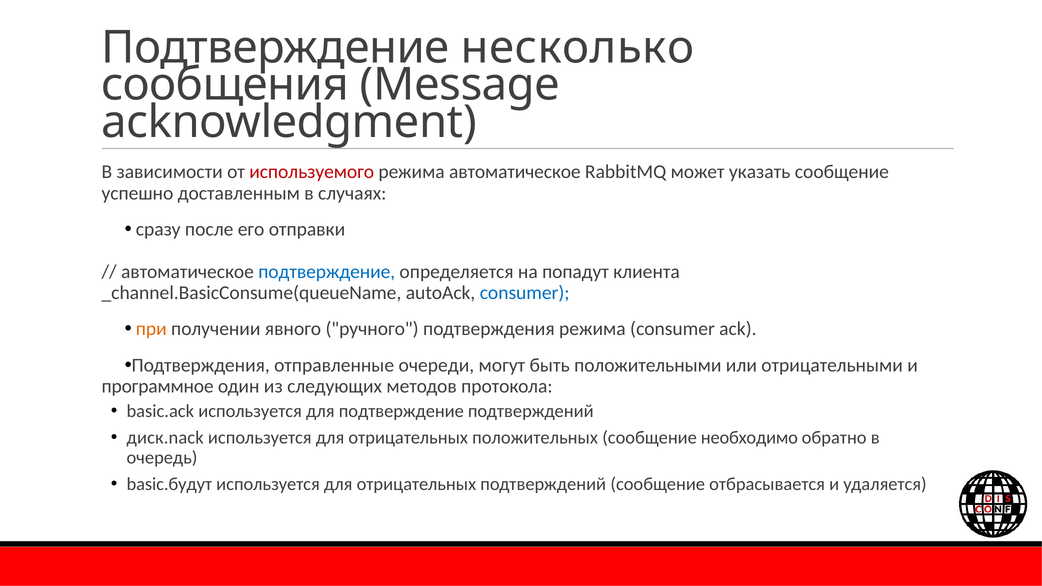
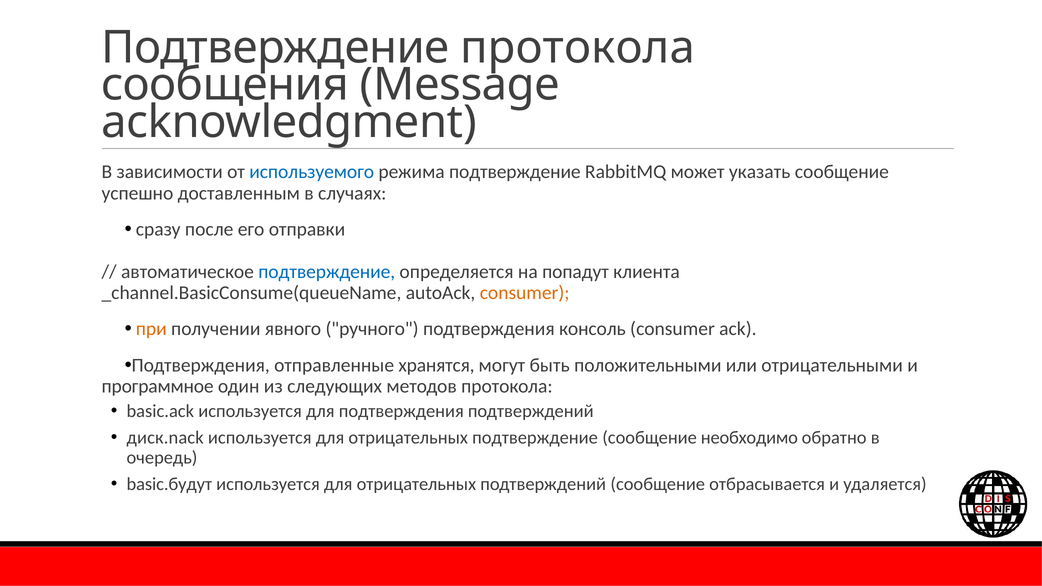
Подтверждение несколько: несколько -> протокола (578, 48)
используемого colour: red -> blue (312, 172)
режима автоматическое: автоматическое -> подтверждение (515, 172)
consumer colour: blue -> orange (525, 293)
подтверждения режима: режима -> консоль (592, 329)
очереди: очереди -> хранятся (436, 365)
для подтверждение: подтверждение -> подтверждения (401, 411)
отрицательных положительных: положительных -> подтверждение (535, 438)
